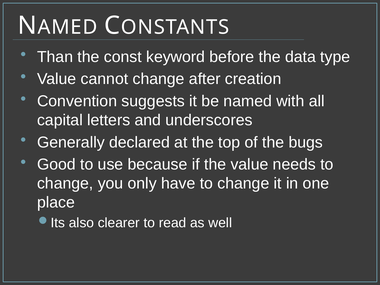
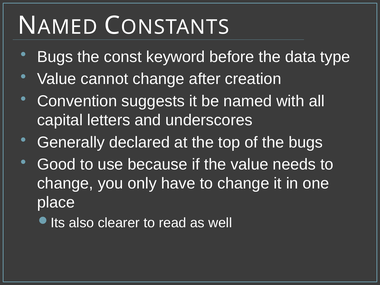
Than: Than -> Bugs (55, 57)
